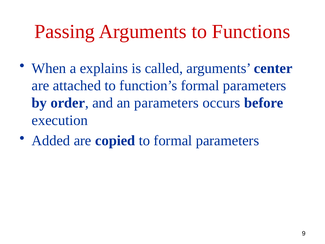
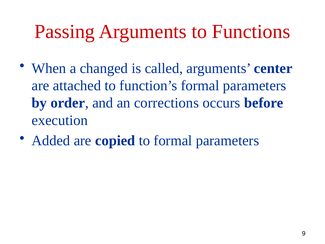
explains: explains -> changed (104, 68)
an parameters: parameters -> corrections (166, 103)
